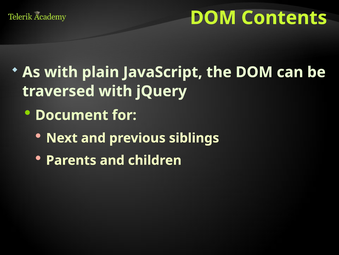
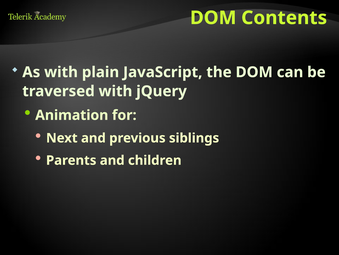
Document: Document -> Animation (72, 115)
